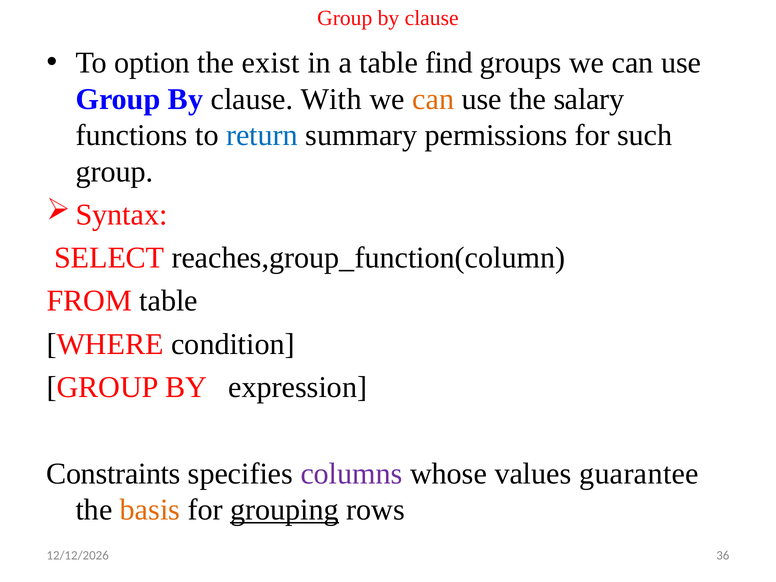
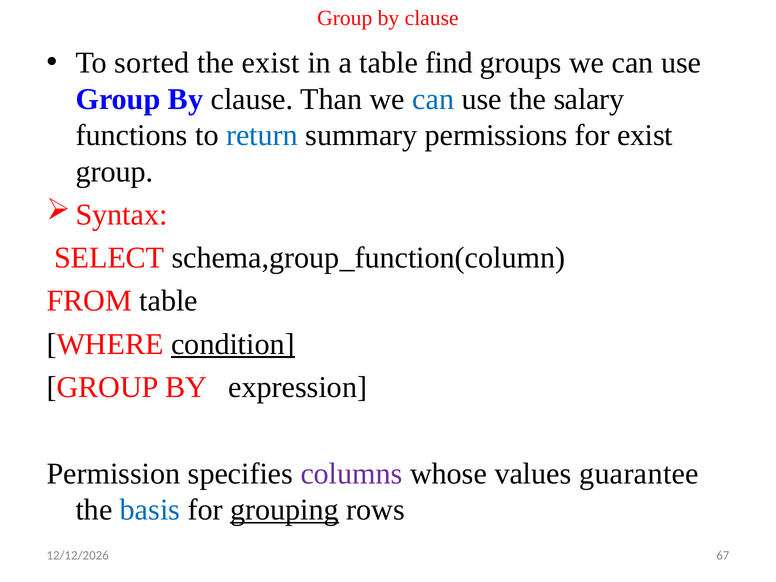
option: option -> sorted (152, 63)
With: With -> Than (331, 99)
can colour: orange -> blue (433, 99)
for such: such -> exist (645, 135)
reaches,group_function(column: reaches,group_function(column -> schema,group_function(column (368, 258)
condition underline: none -> present (233, 344)
Constraints: Constraints -> Permission (113, 474)
basis colour: orange -> blue (150, 510)
36: 36 -> 67 (723, 556)
